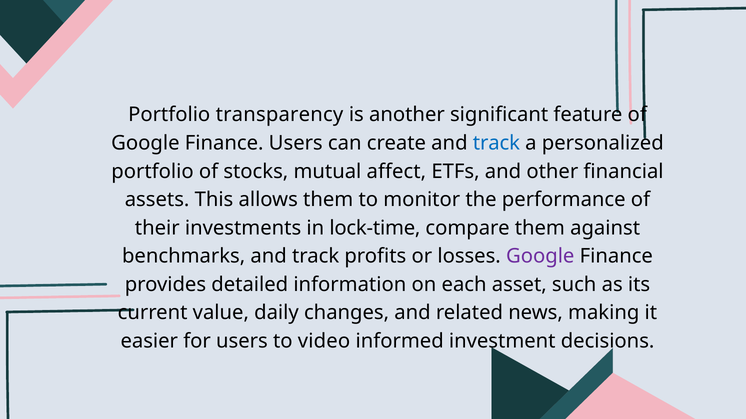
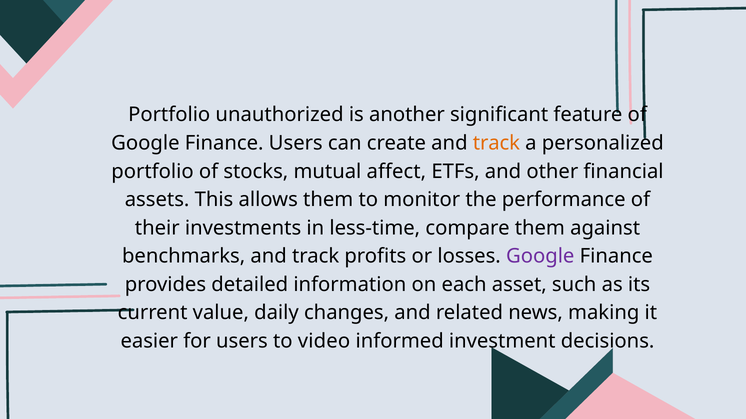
transparency: transparency -> unauthorized (280, 115)
track colour: blue -> orange (496, 143)
lock-time: lock-time -> less-time (375, 228)
